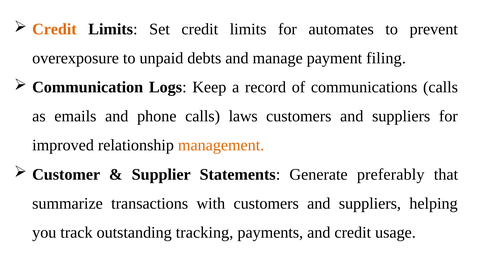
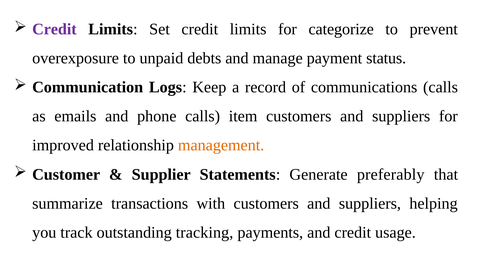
Credit colour: orange -> purple (54, 29)
automates: automates -> categorize (341, 29)
filing: filing -> status (386, 58)
laws: laws -> item (243, 116)
